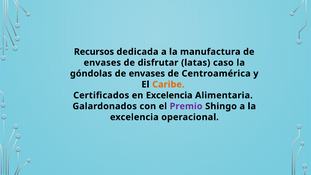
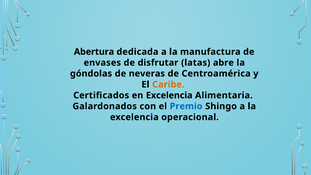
Recursos: Recursos -> Abertura (94, 52)
caso: caso -> abre (223, 63)
envases: envases -> neveras (147, 74)
Premio colour: purple -> blue (186, 106)
